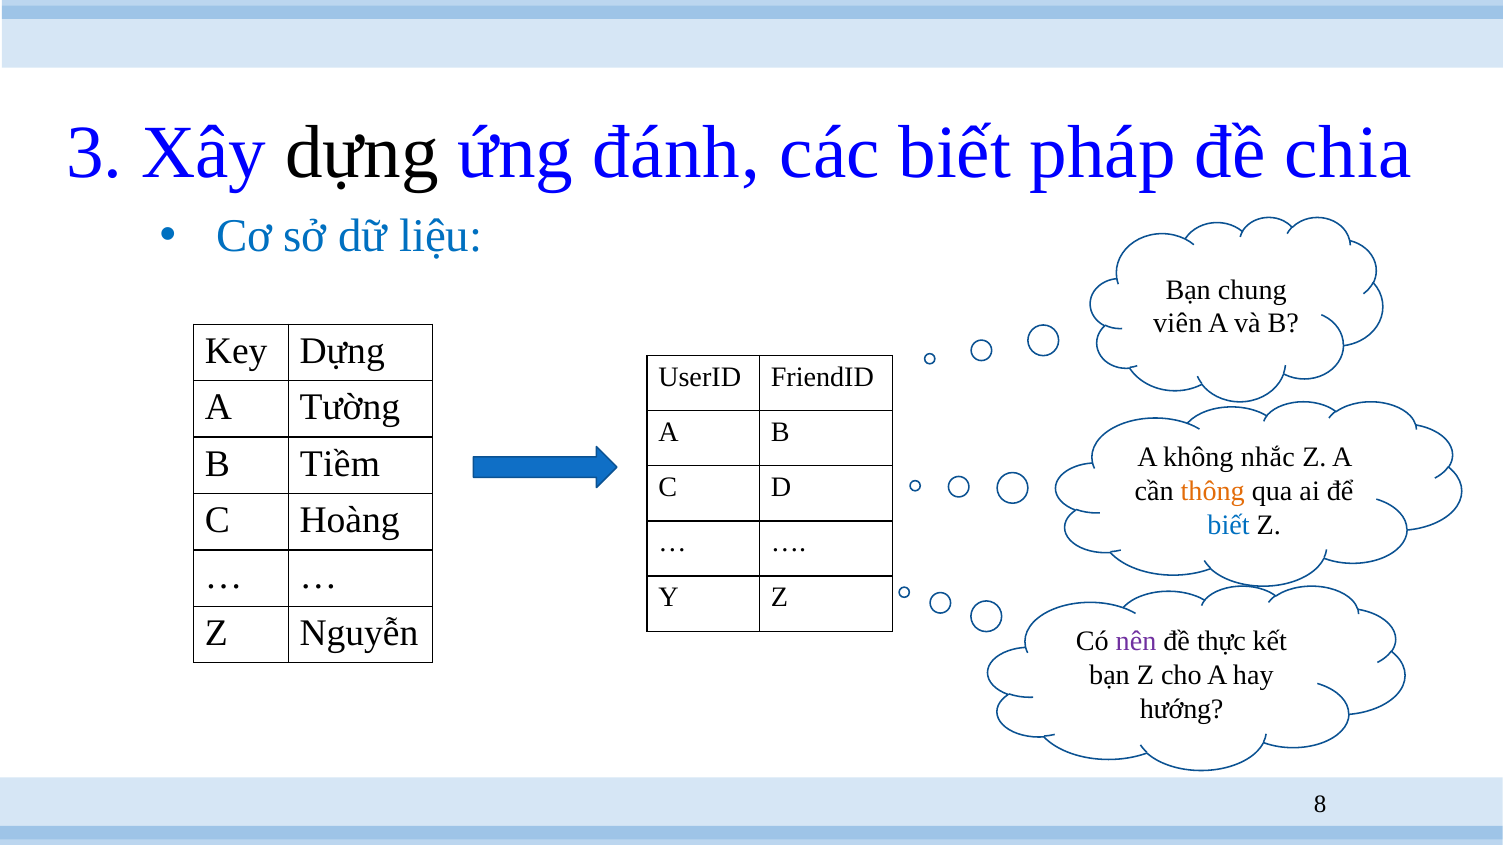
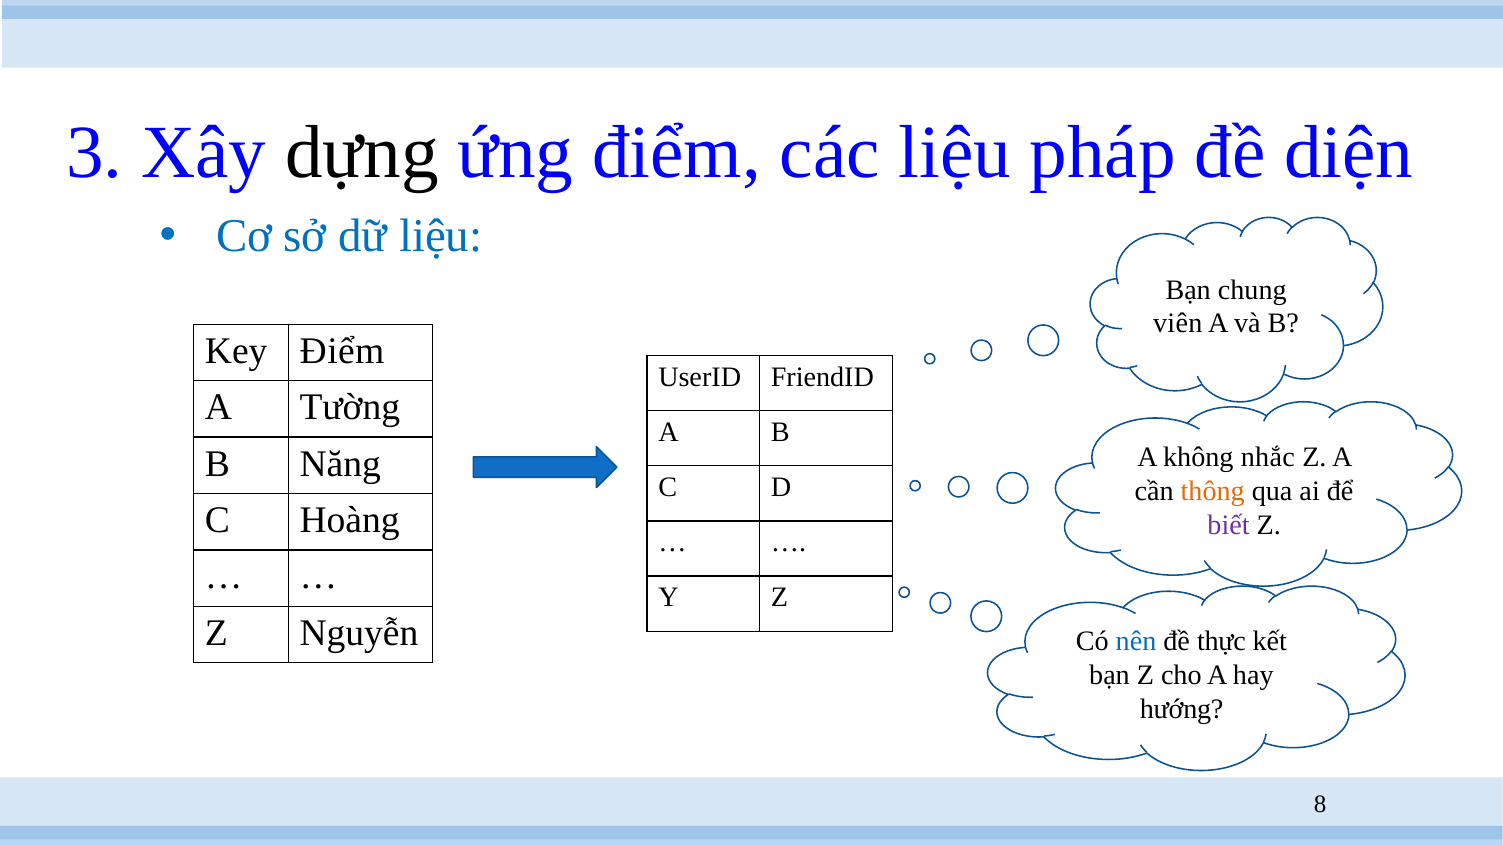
ứng đánh: đánh -> điểm (677, 153)
các biết: biết -> liệu (955, 153)
chia: chia -> diện (1349, 153)
Key Dựng: Dựng -> Điểm (342, 351)
Tiềm: Tiềm -> Năng (340, 464)
biết colour: blue -> purple (1229, 525)
nên colour: purple -> blue (1136, 642)
